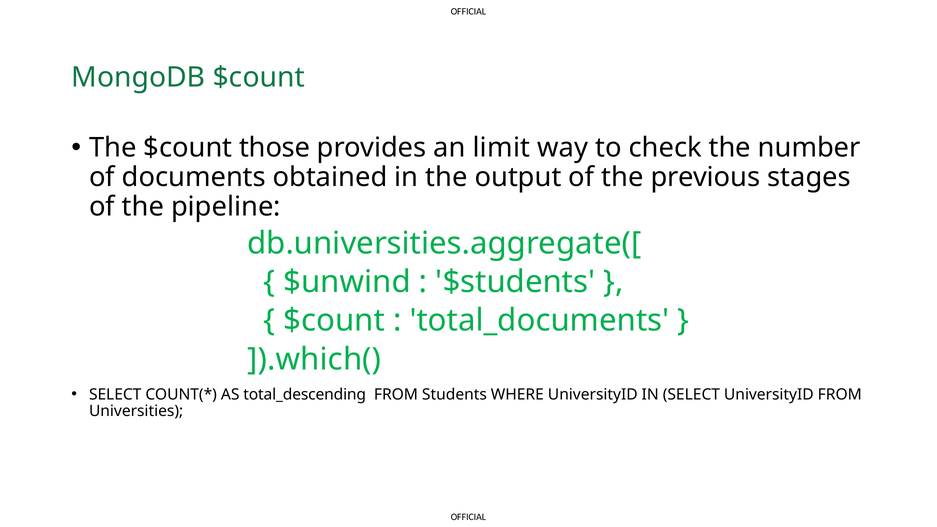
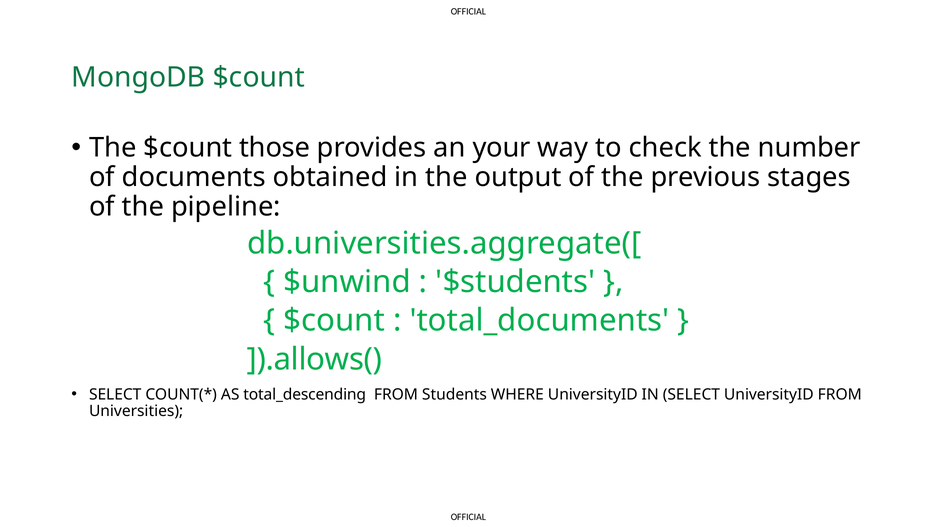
limit: limit -> your (502, 148)
]).which(: ]).which( -> ]).allows( (314, 359)
